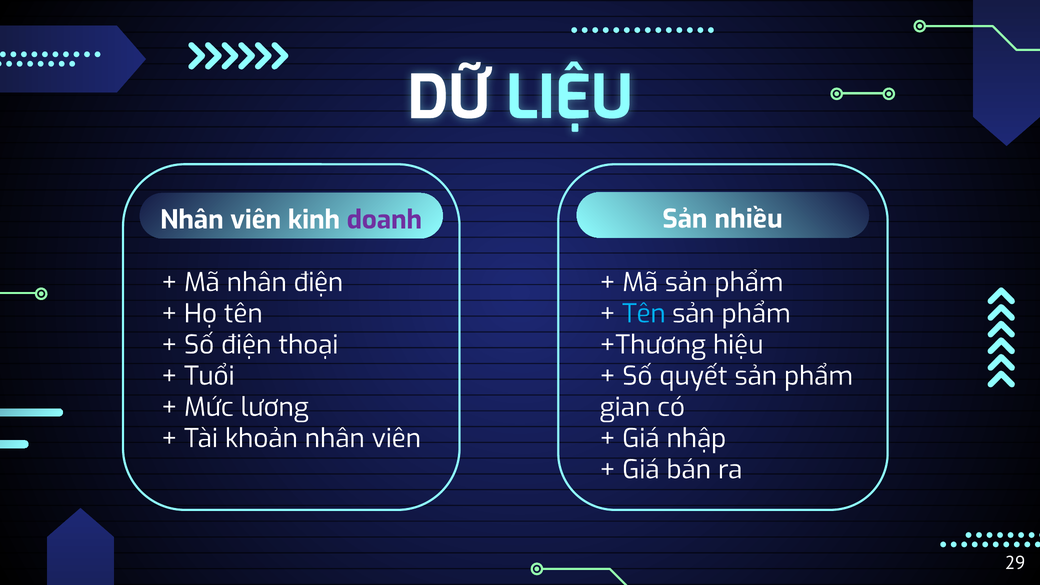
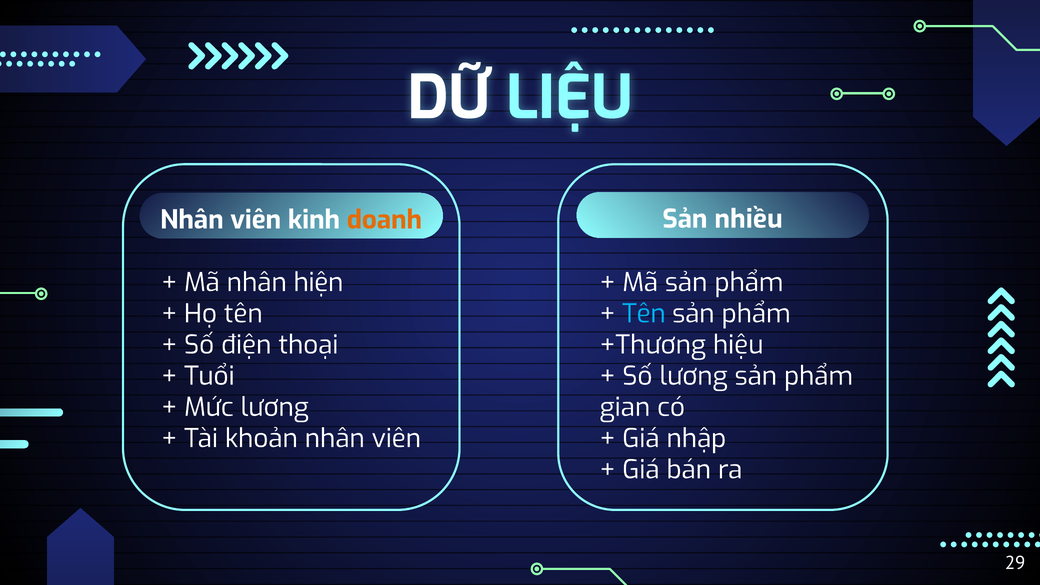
doanh colour: purple -> orange (384, 220)
nhân điện: điện -> hiện (318, 282)
Số quyết: quyết -> lương (694, 376)
